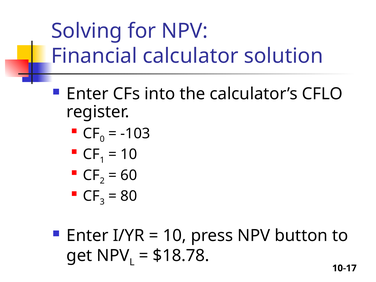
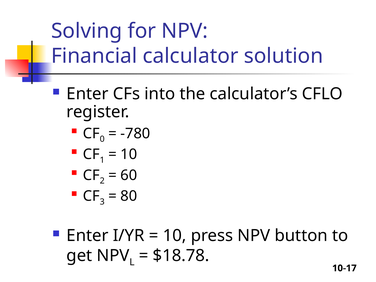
-103: -103 -> -780 (135, 133)
